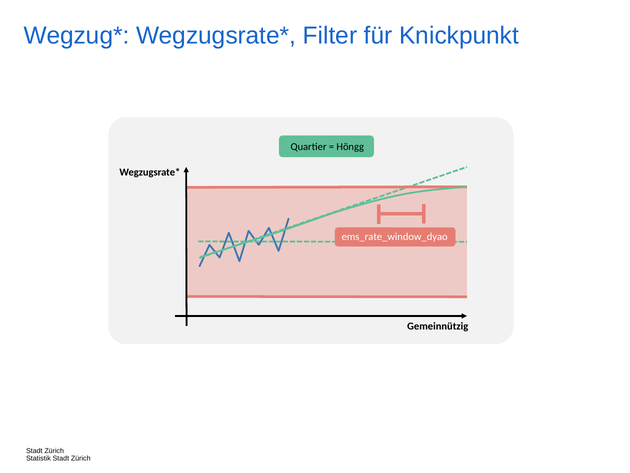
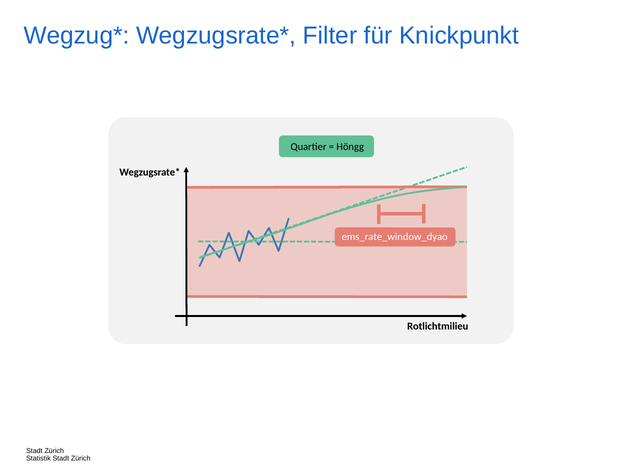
Gemeinnützig: Gemeinnützig -> Rotlichtmilieu (438, 326)
